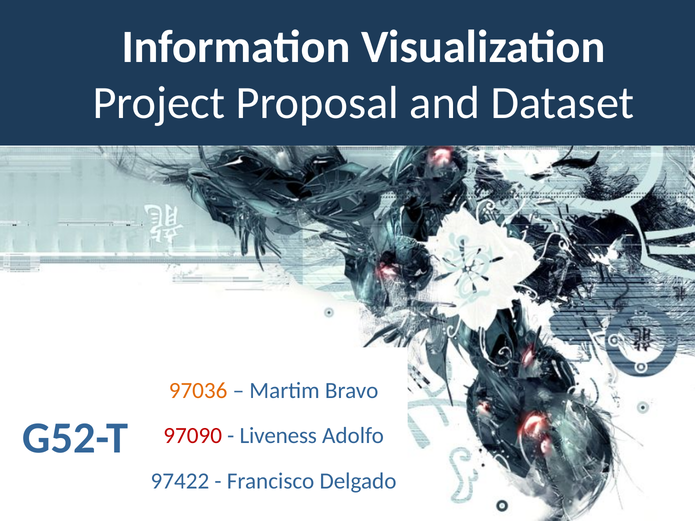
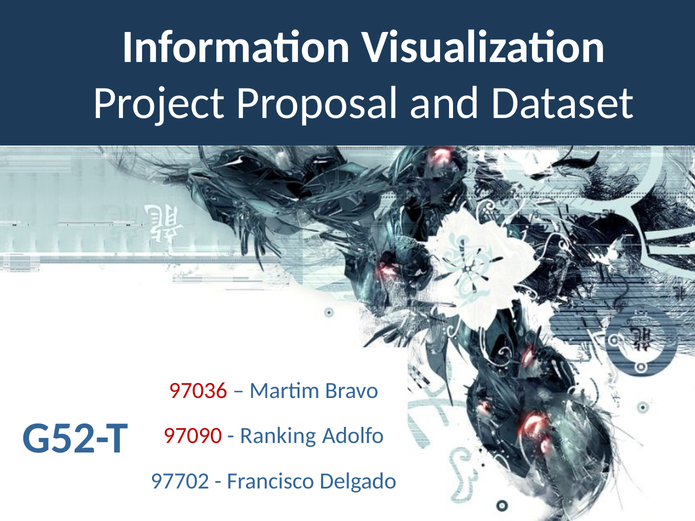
97036 colour: orange -> red (198, 391)
Liveness: Liveness -> Ranking (278, 436)
97422: 97422 -> 97702 (180, 481)
